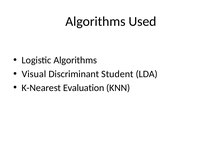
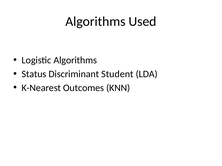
Visual: Visual -> Status (34, 74)
Evaluation: Evaluation -> Outcomes (84, 88)
